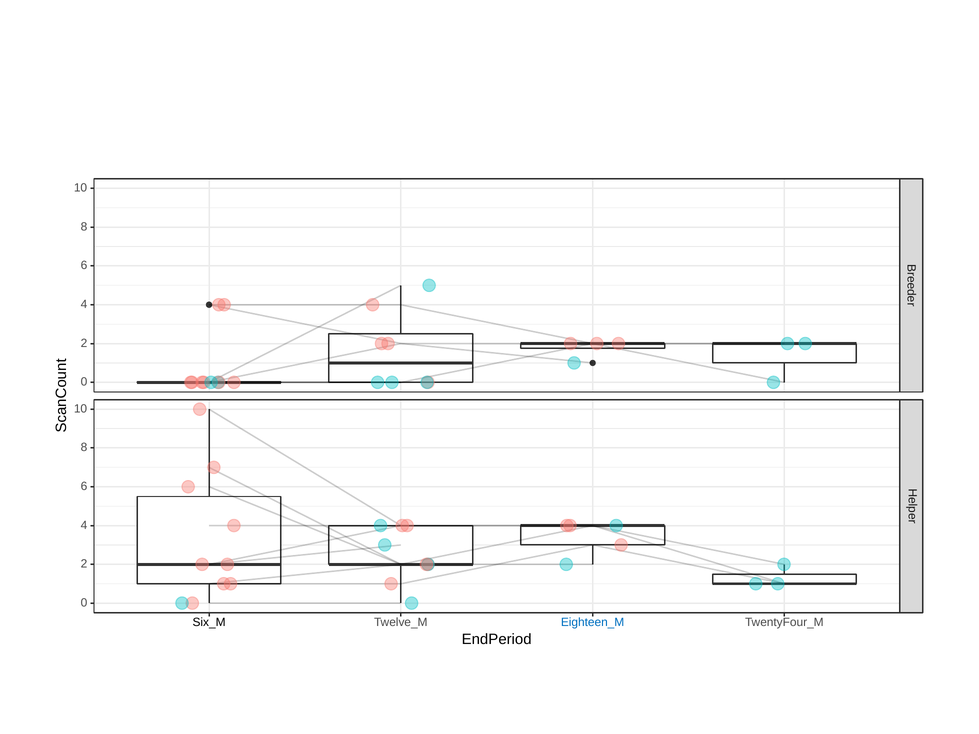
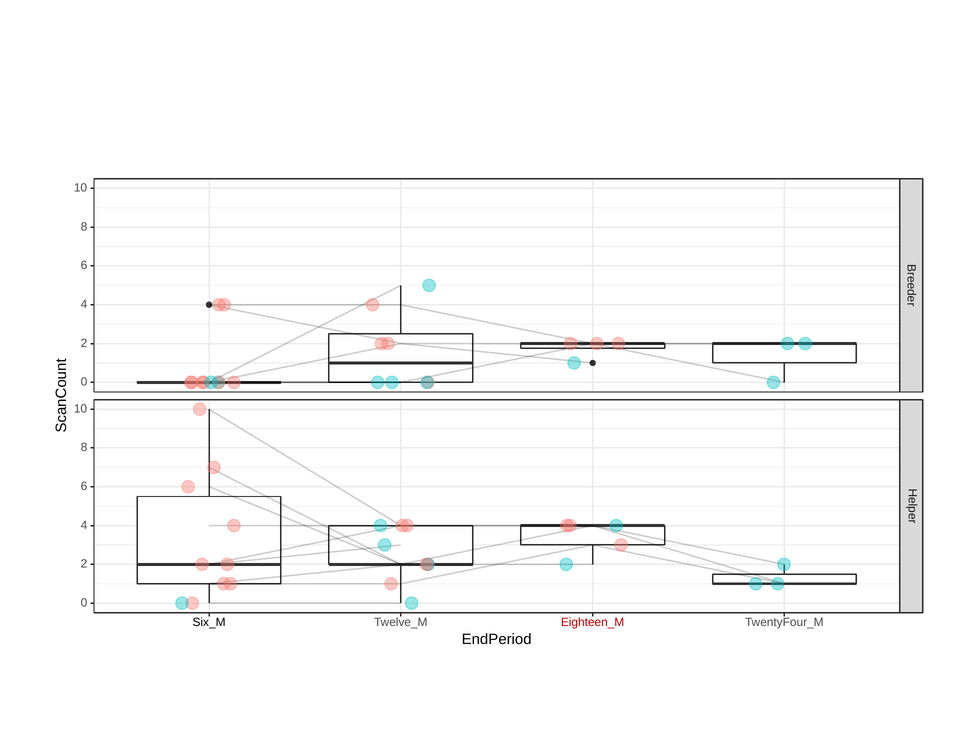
Eighteen_M colour: blue -> red (593, 622)
